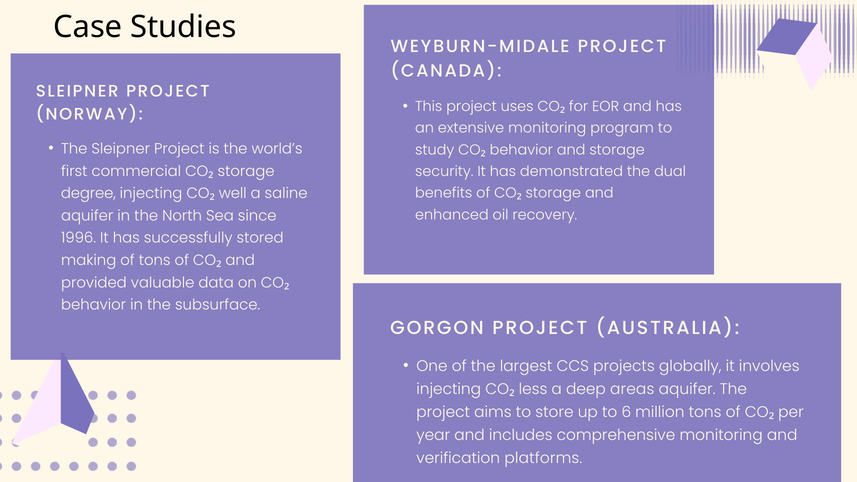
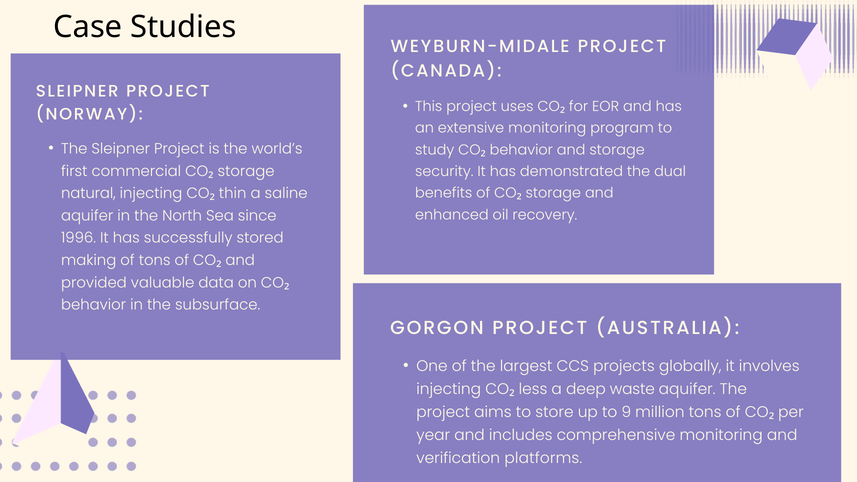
degree: degree -> natural (88, 193)
well: well -> thin (233, 193)
areas: areas -> waste (632, 389)
6: 6 -> 9 (626, 412)
